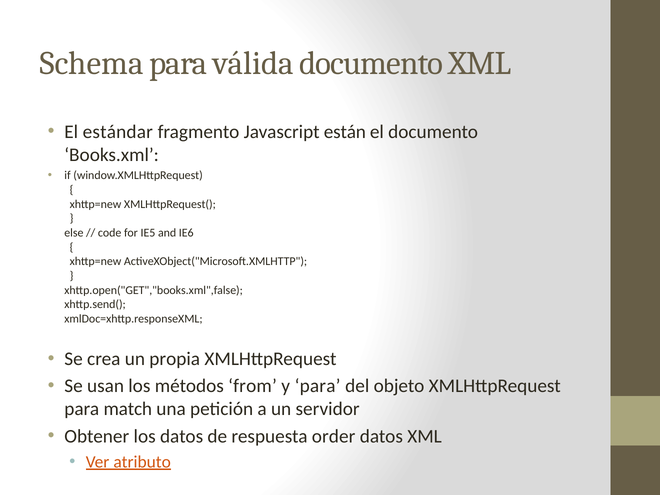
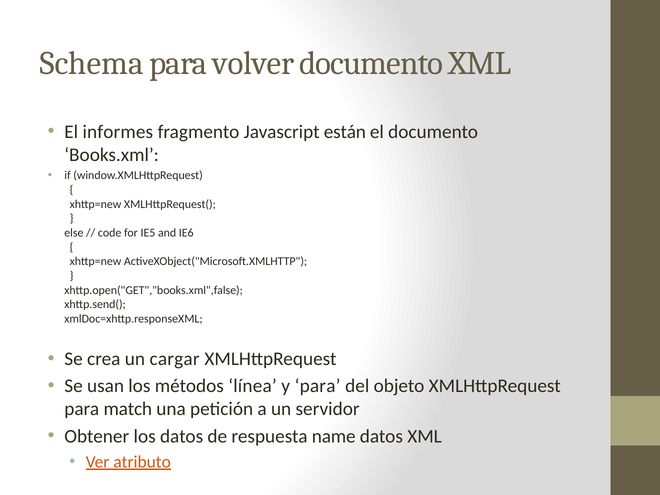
válida: válida -> volver (253, 63)
estándar: estándar -> informes (118, 132)
propia: propia -> cargar (175, 359)
from: from -> línea (252, 386)
order: order -> name (334, 436)
